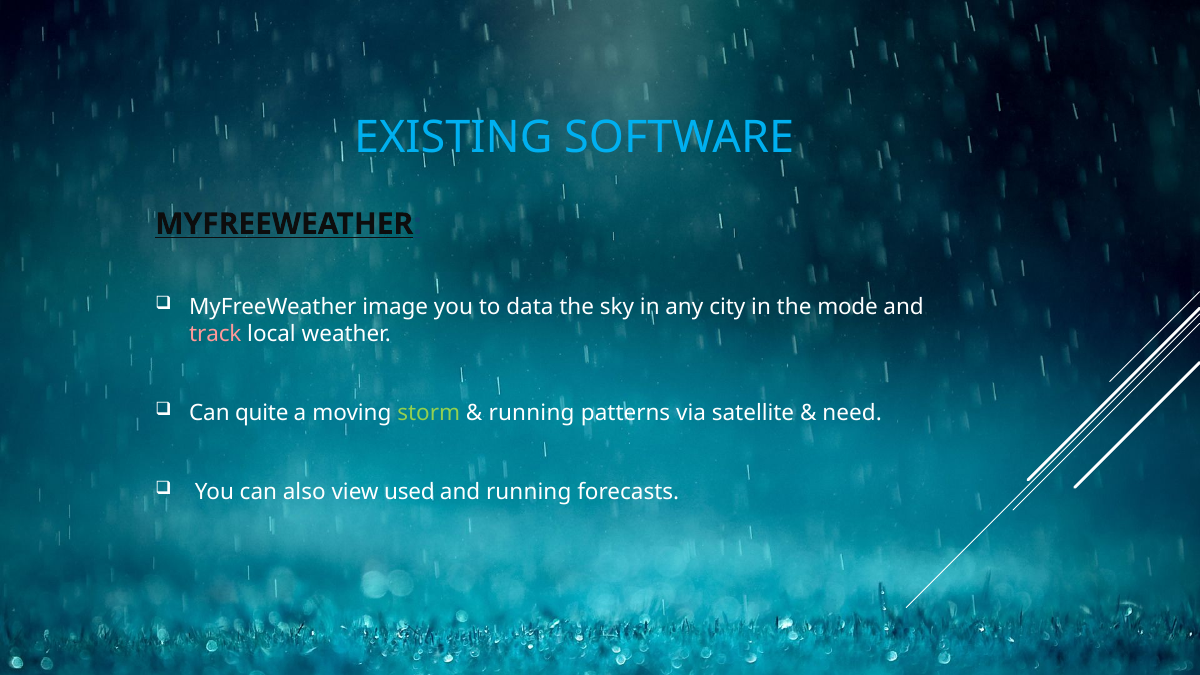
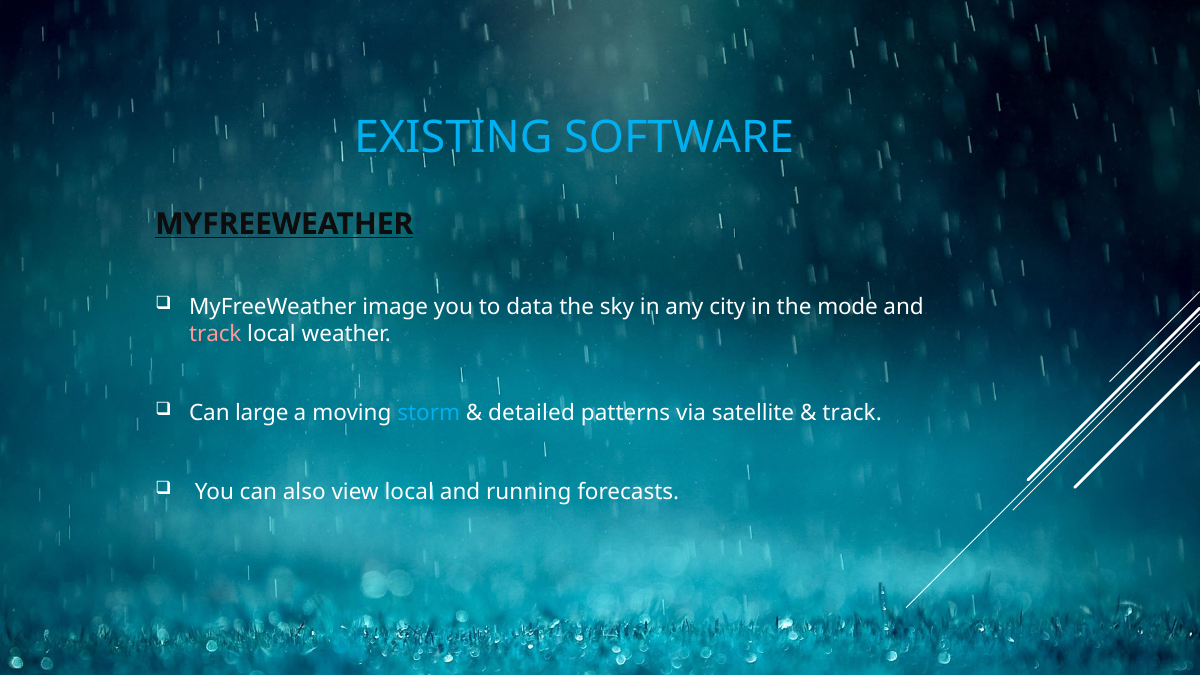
quite: quite -> large (262, 413)
storm colour: light green -> light blue (429, 413)
running: running -> detailed (532, 413)
need: need -> track (852, 413)
view used: used -> local (409, 492)
